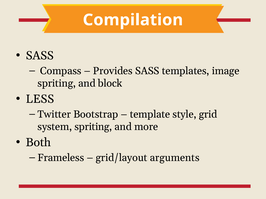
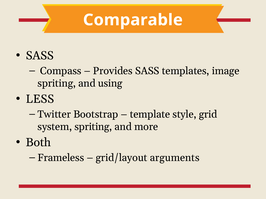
Compilation: Compilation -> Comparable (133, 20)
block: block -> using (110, 83)
